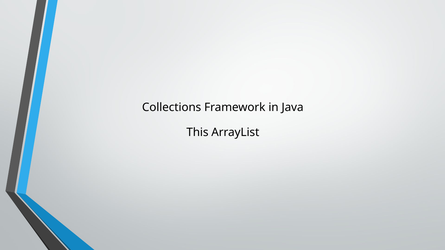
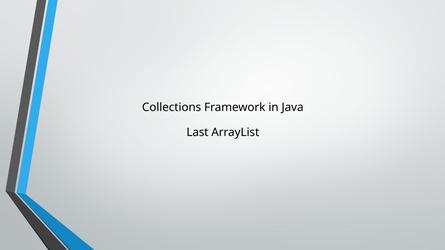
This: This -> Last (197, 132)
